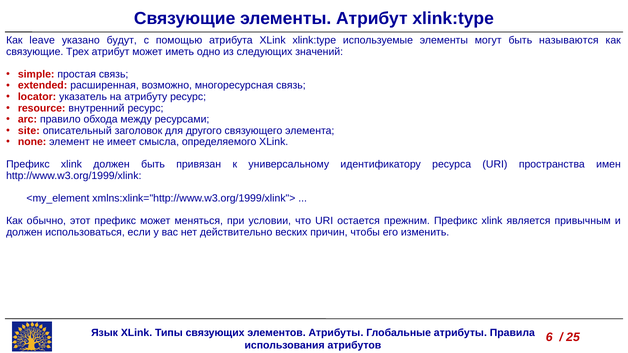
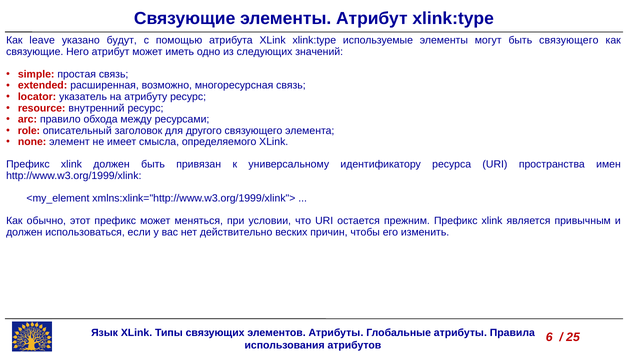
быть называются: называются -> связующего (569, 40)
Трех: Трех -> Него (78, 52)
site: site -> role (29, 131)
